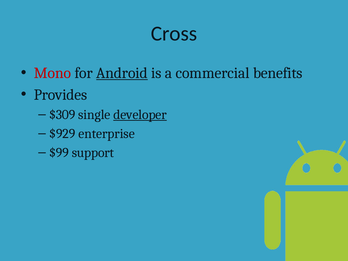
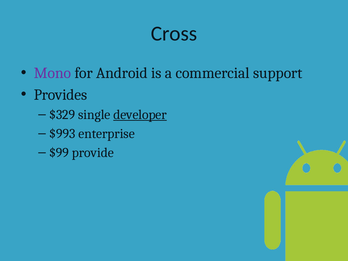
Mono colour: red -> purple (53, 73)
Android underline: present -> none (122, 73)
benefits: benefits -> support (278, 73)
$309: $309 -> $329 (62, 115)
$929: $929 -> $993 (62, 134)
support: support -> provide (93, 153)
